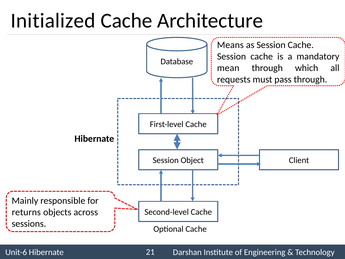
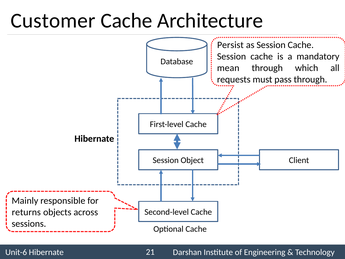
Initialized: Initialized -> Customer (53, 21)
Means: Means -> Persist (230, 45)
